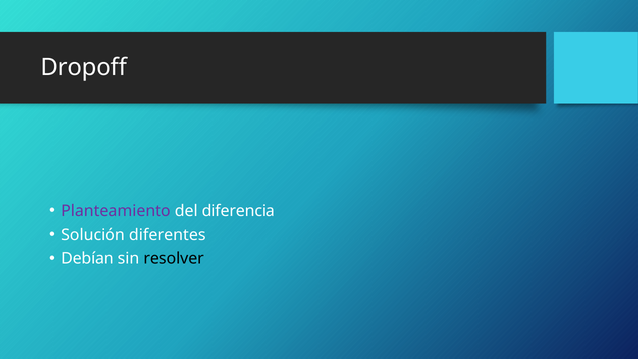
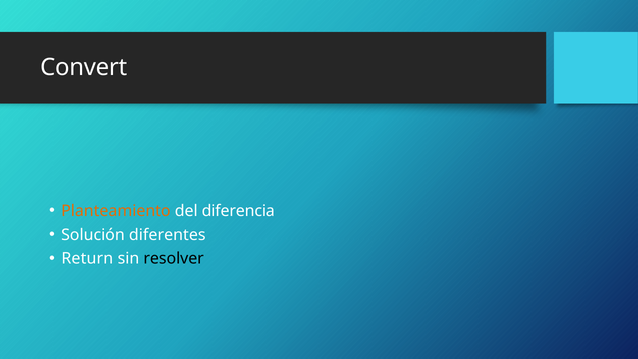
Dropoff: Dropoff -> Convert (84, 68)
Planteamiento colour: purple -> orange (116, 211)
Debían: Debían -> Return (87, 259)
